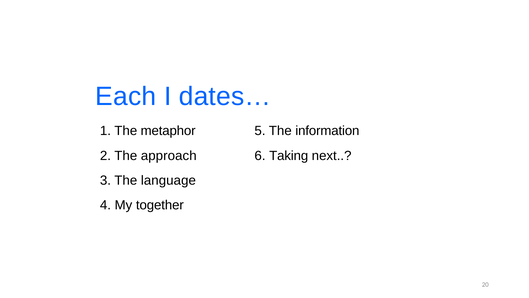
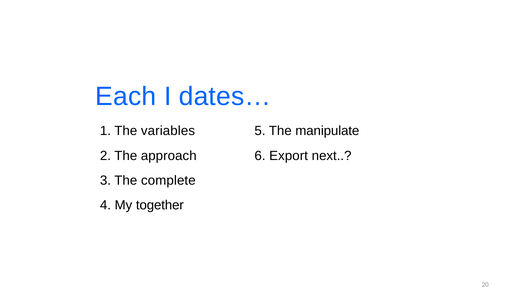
metaphor: metaphor -> variables (168, 131)
information: information -> manipulate (327, 131)
Taking: Taking -> Export (289, 155)
language: language -> complete (168, 180)
